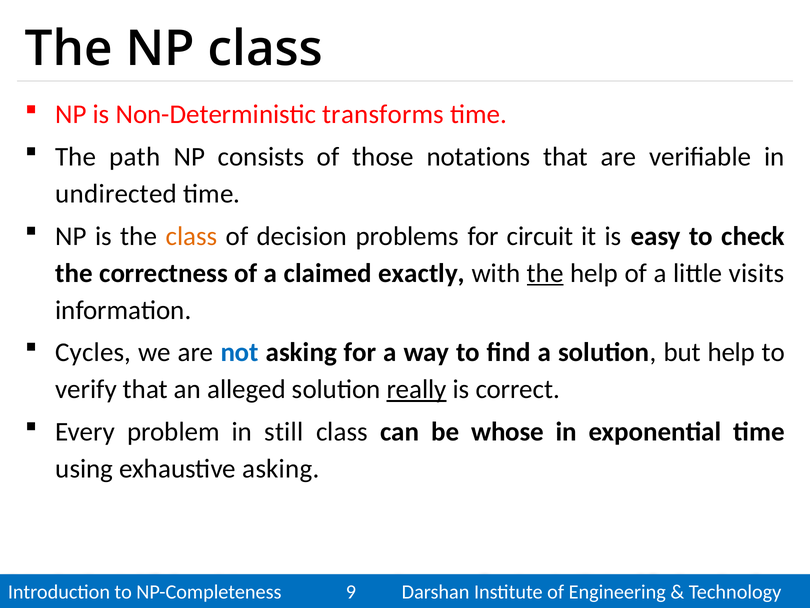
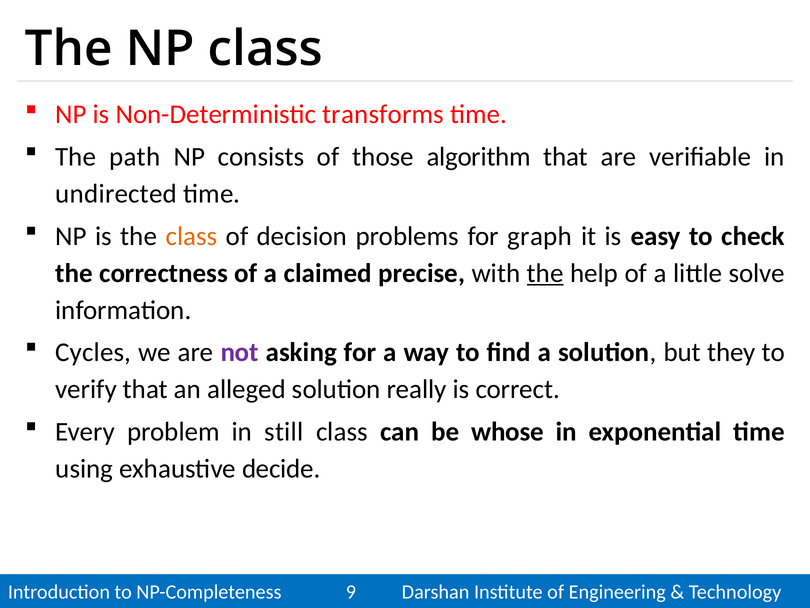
notations: notations -> algorithm (479, 157)
circuit: circuit -> graph (540, 236)
exactly: exactly -> precise (422, 273)
visits: visits -> solve (757, 273)
not colour: blue -> purple (240, 352)
but help: help -> they (731, 352)
really underline: present -> none (417, 389)
exhaustive asking: asking -> decide (281, 468)
